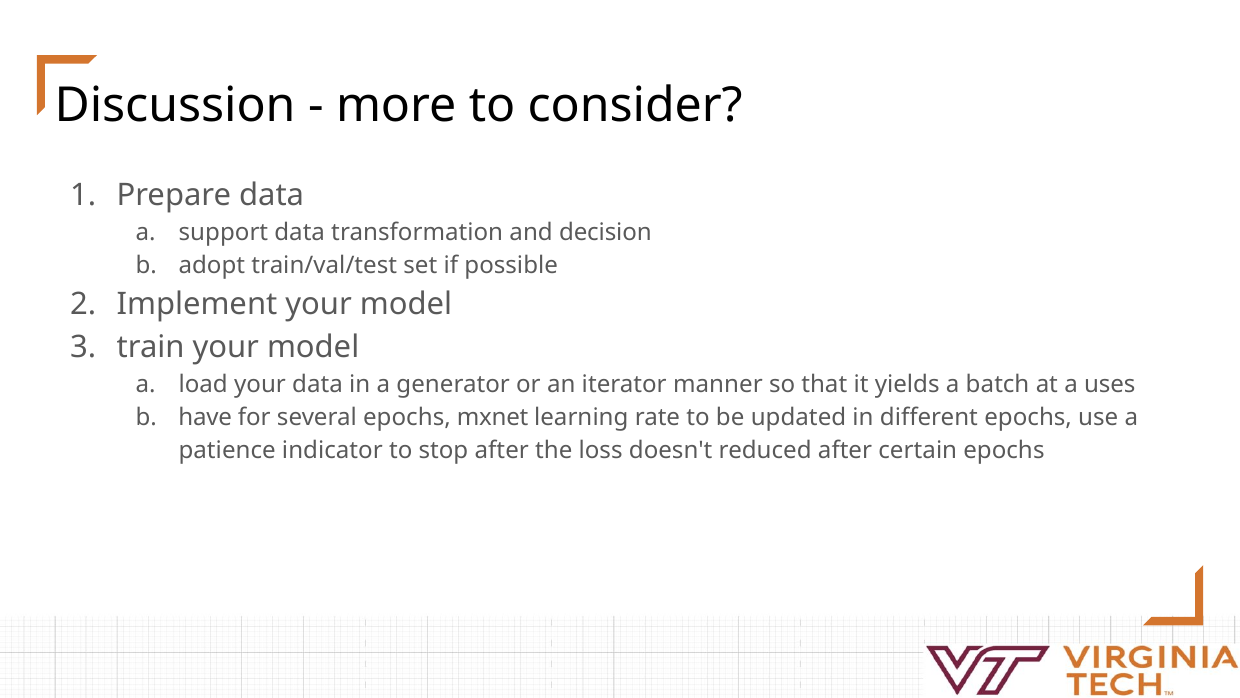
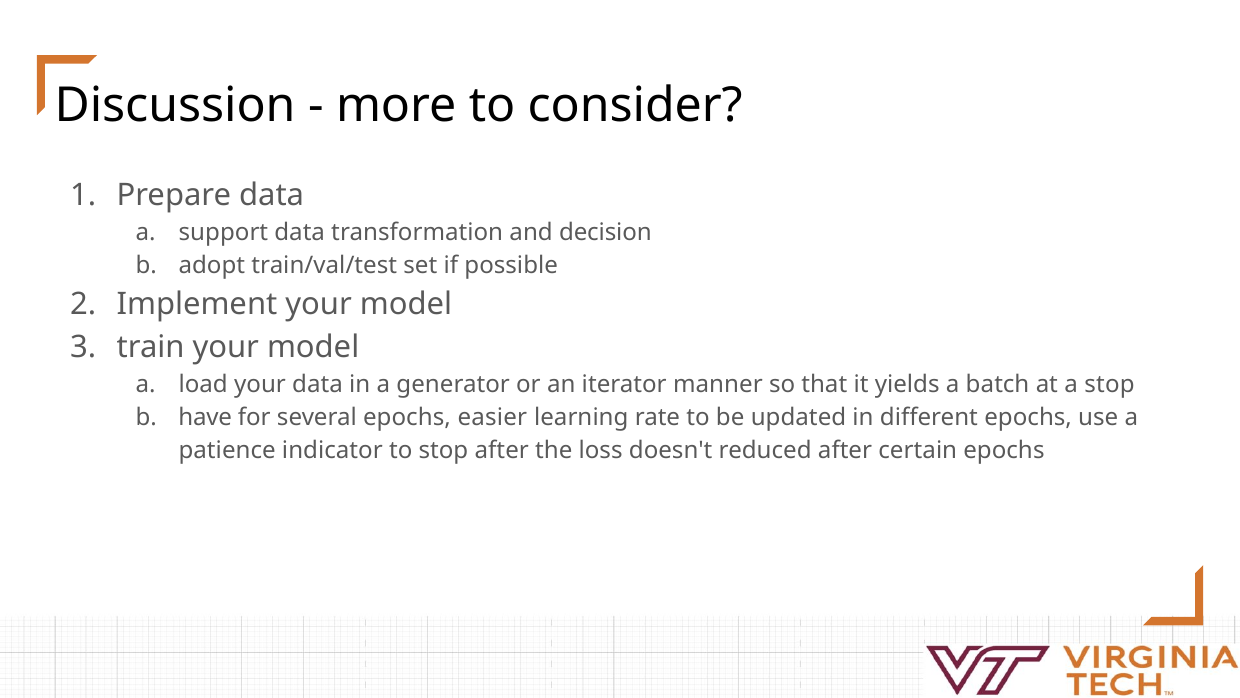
a uses: uses -> stop (1110, 384)
mxnet: mxnet -> easier (492, 417)
